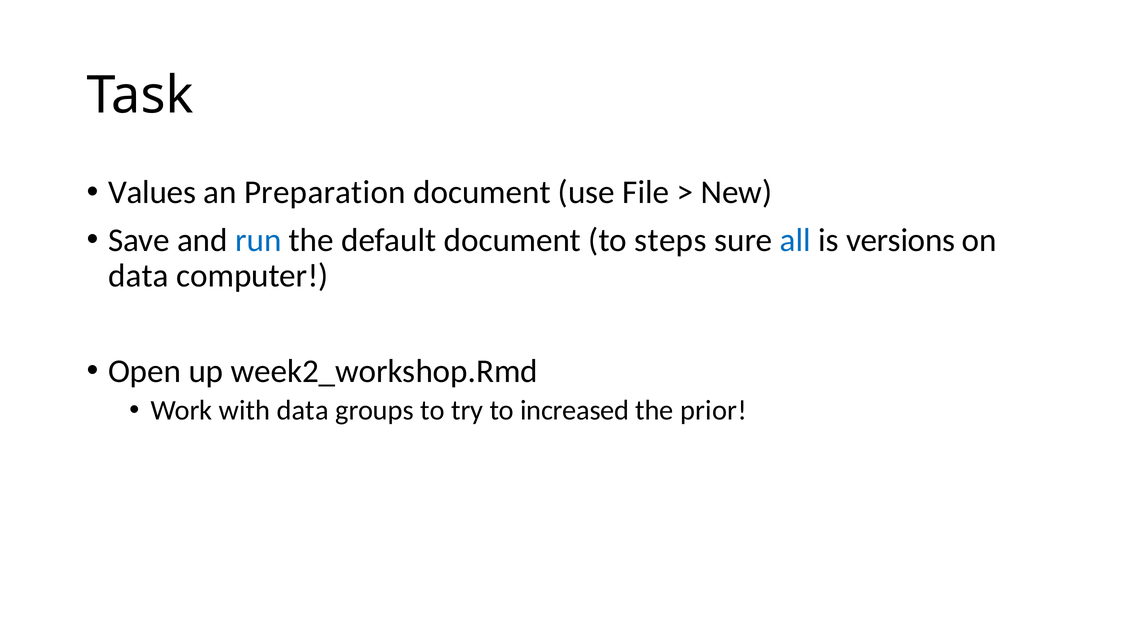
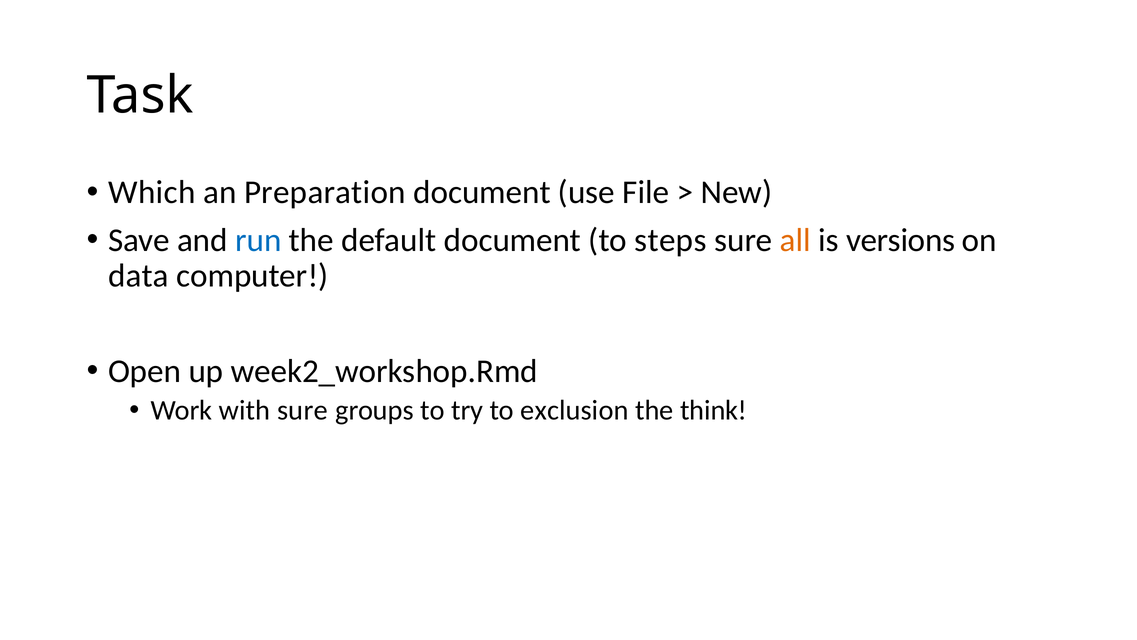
Values: Values -> Which (152, 192)
all colour: blue -> orange (795, 240)
with data: data -> sure (303, 410)
increased: increased -> exclusion (574, 410)
prior: prior -> think (714, 410)
